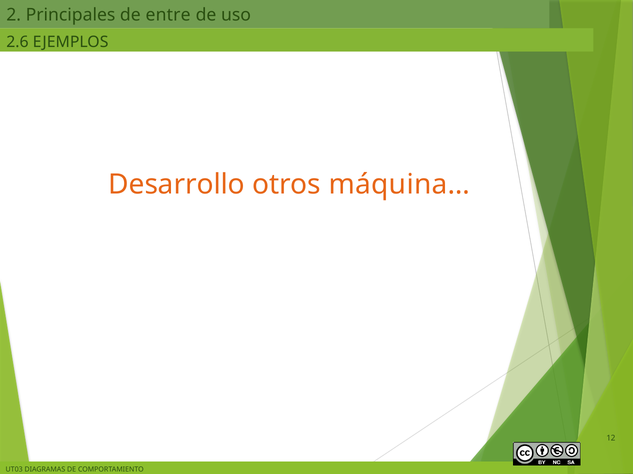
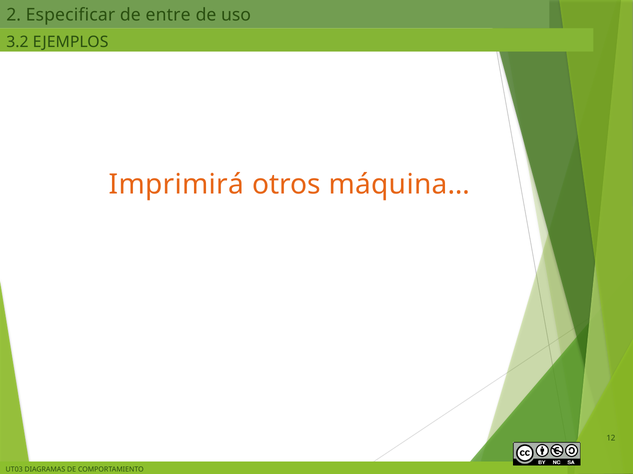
Principales: Principales -> Especificar (70, 15)
2.6: 2.6 -> 3.2 (17, 42)
Desarrollo: Desarrollo -> Imprimirá (176, 185)
